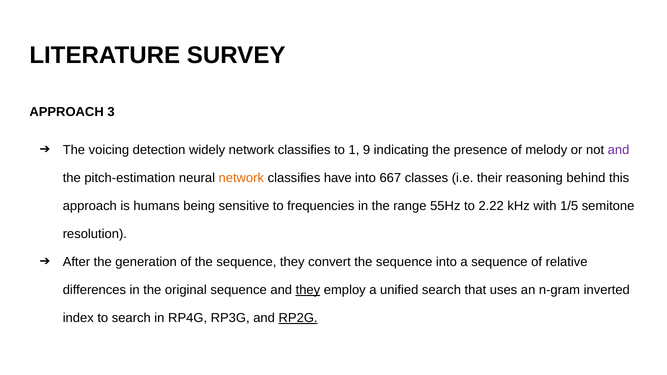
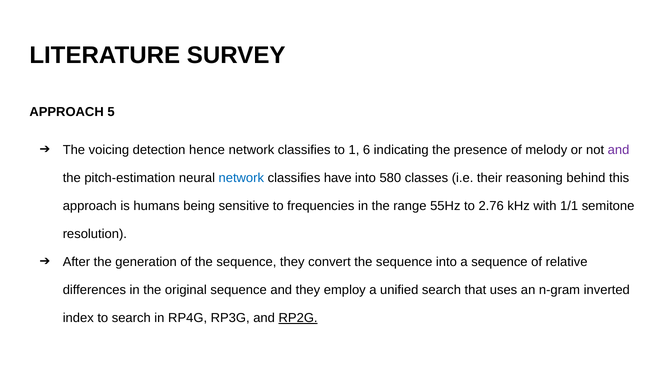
3: 3 -> 5 (111, 112)
widely: widely -> hence (207, 150)
9: 9 -> 6 (367, 150)
network colour: orange -> blue (241, 178)
667: 667 -> 580 (390, 178)
2.22: 2.22 -> 2.76 (491, 206)
1/5: 1/5 -> 1/1 (569, 206)
they underline: present -> none (308, 290)
